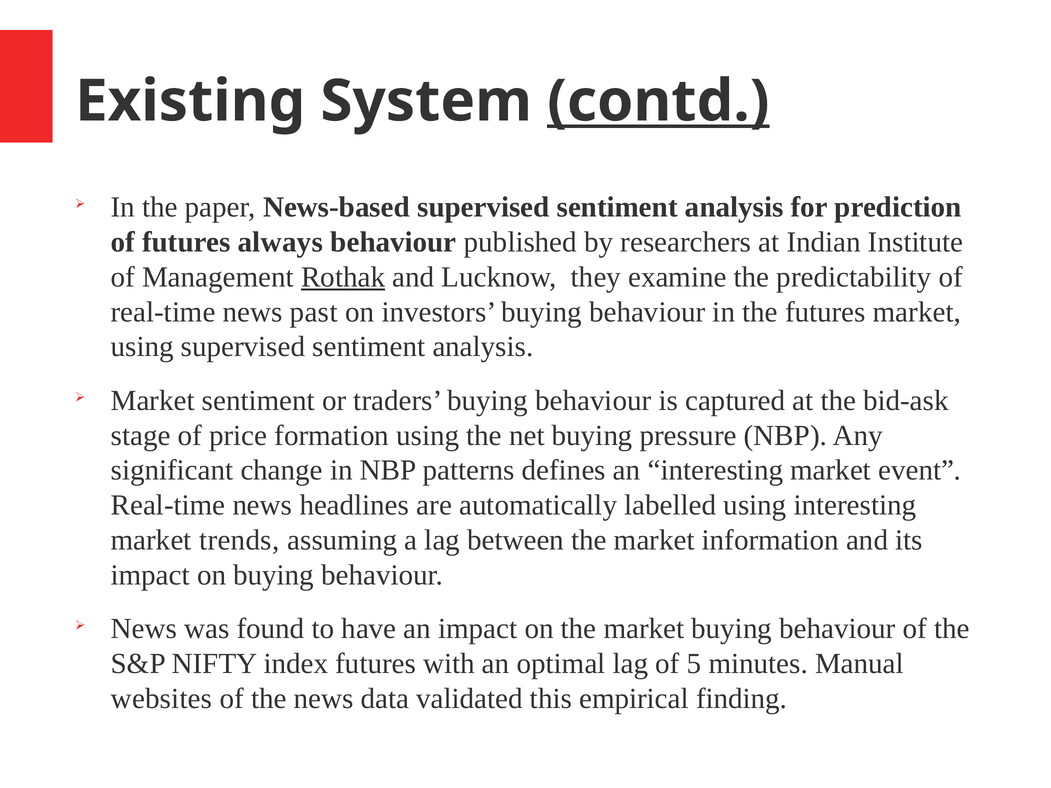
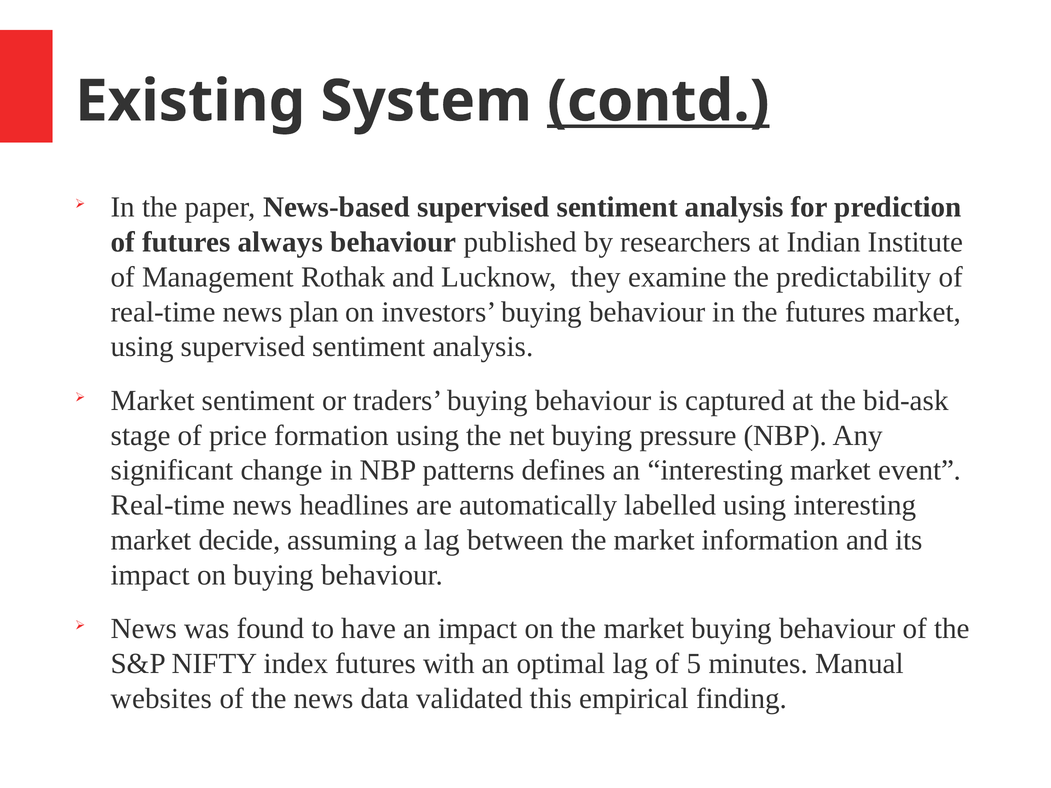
Rothak underline: present -> none (343, 277)
past: past -> plan (314, 312)
trends: trends -> decide (240, 540)
